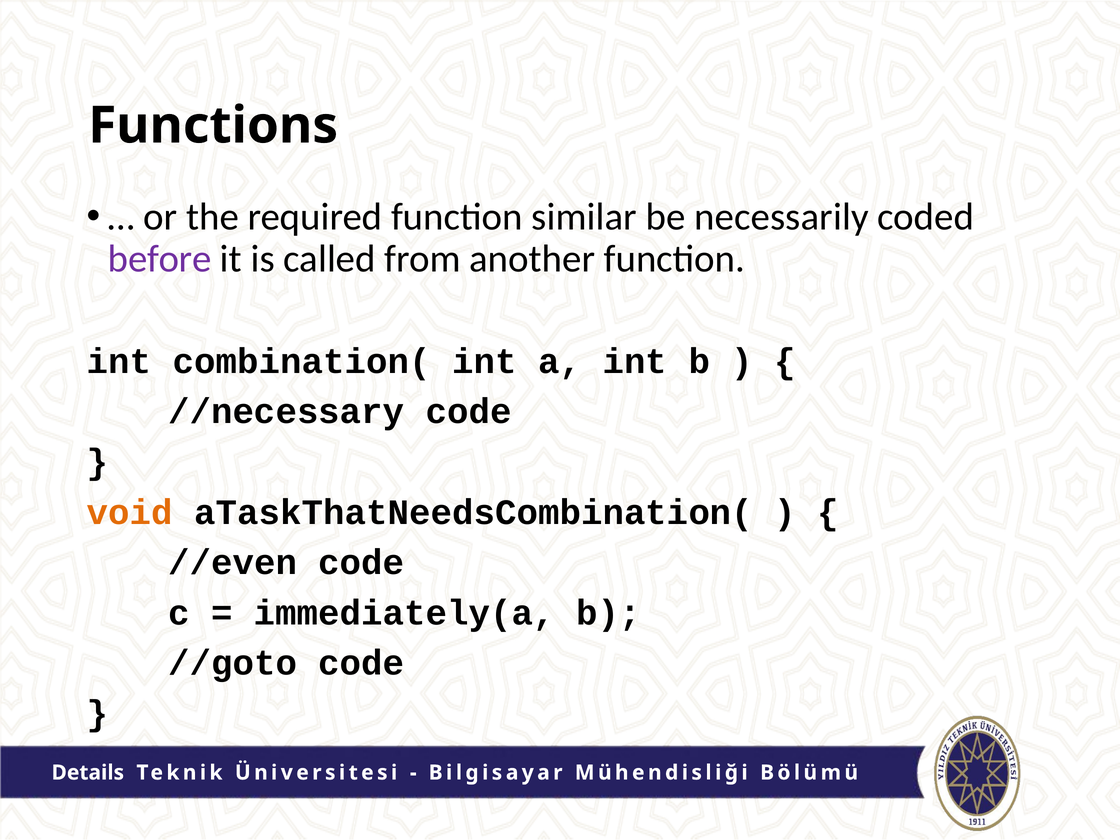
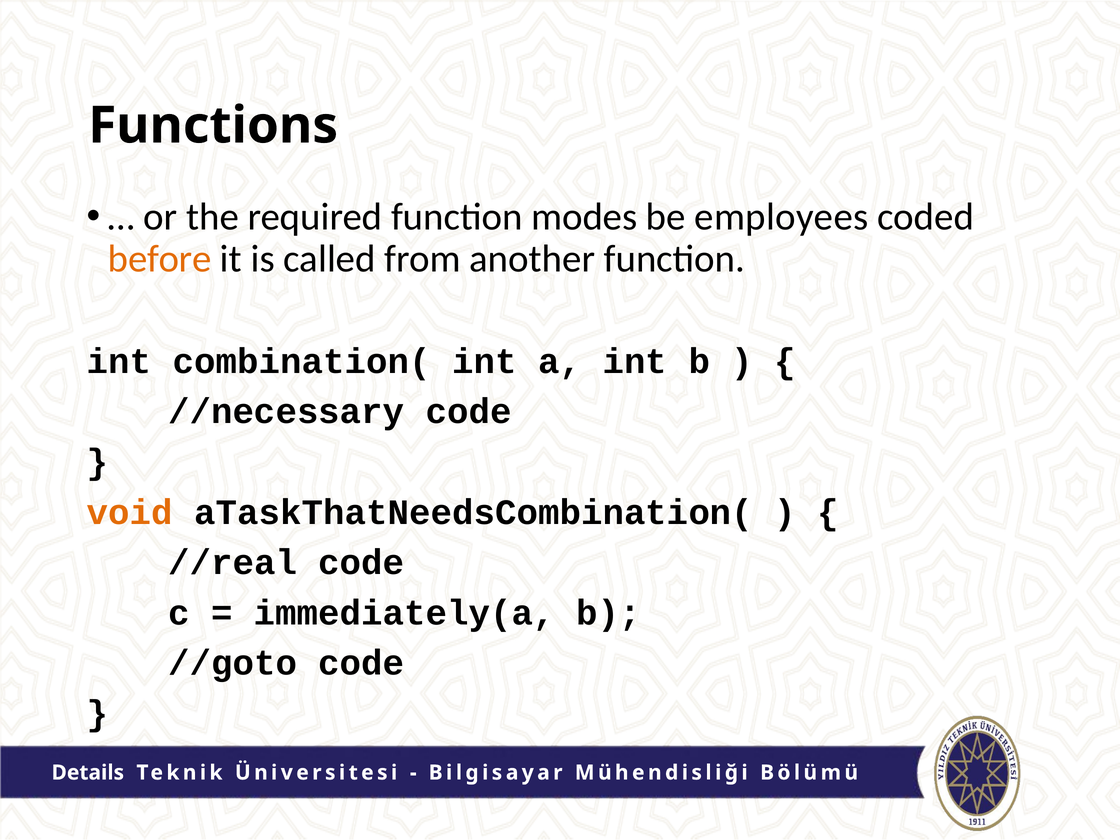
similar: similar -> modes (584, 217)
necessarily: necessarily -> employees (781, 217)
before colour: purple -> orange (160, 259)
//even: //even -> //real (233, 563)
